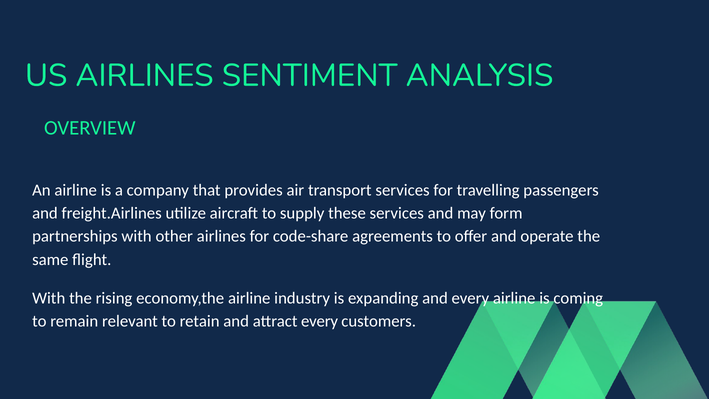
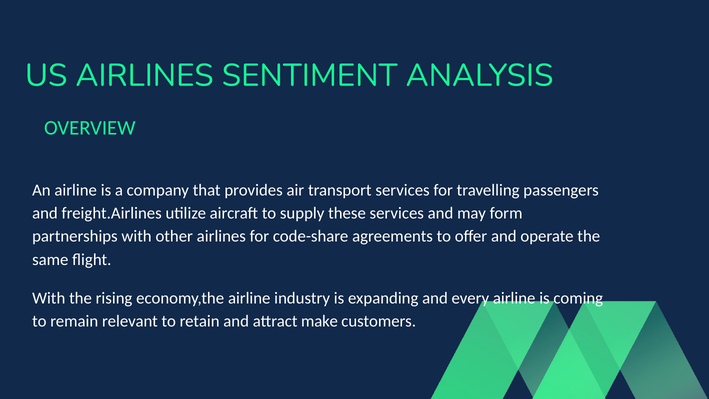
attract every: every -> make (320, 321)
